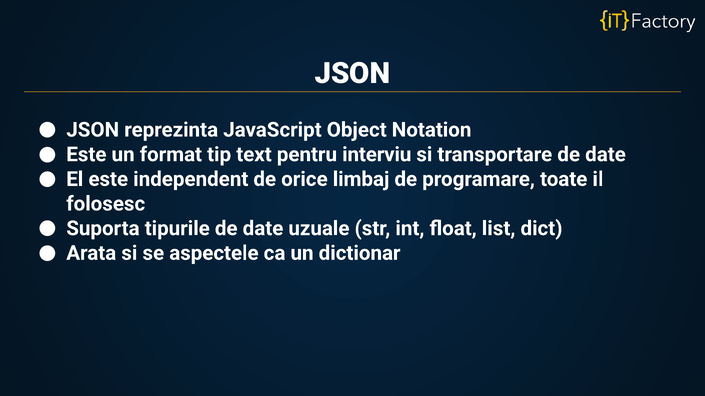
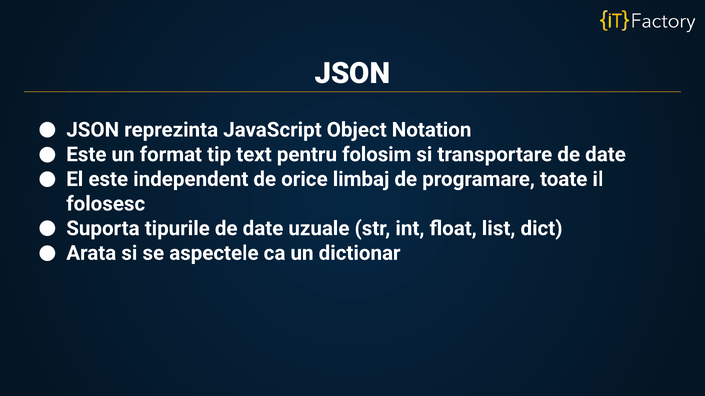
interviu: interviu -> folosim (377, 155)
